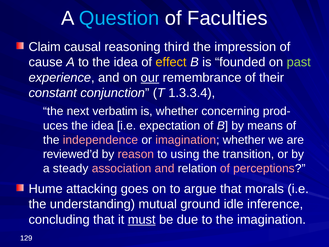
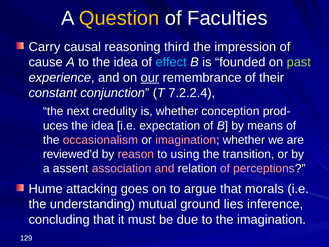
Question colour: light blue -> yellow (119, 18)
Claim: Claim -> Carry (44, 47)
effect colour: yellow -> light blue (171, 62)
1.3.3.4: 1.3.3.4 -> 7.2.2.4 (192, 93)
verbatim: verbatim -> credulity (115, 111)
concerning: concerning -> conception (230, 111)
independence: independence -> occasionalism (100, 140)
steady: steady -> assent (71, 168)
idle: idle -> lies (234, 204)
must underline: present -> none (142, 219)
